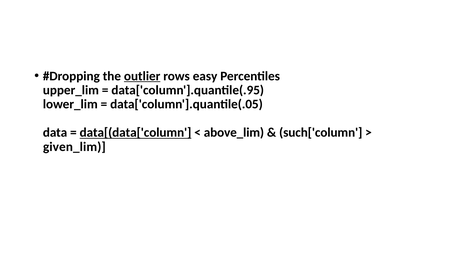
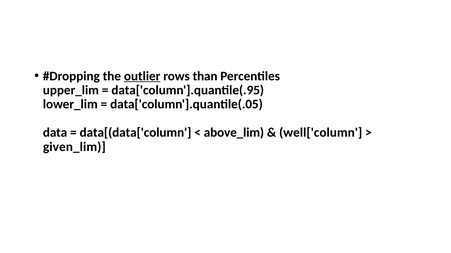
easy: easy -> than (205, 76)
data[(data['column underline: present -> none (135, 133)
such['column: such['column -> well['column (321, 133)
